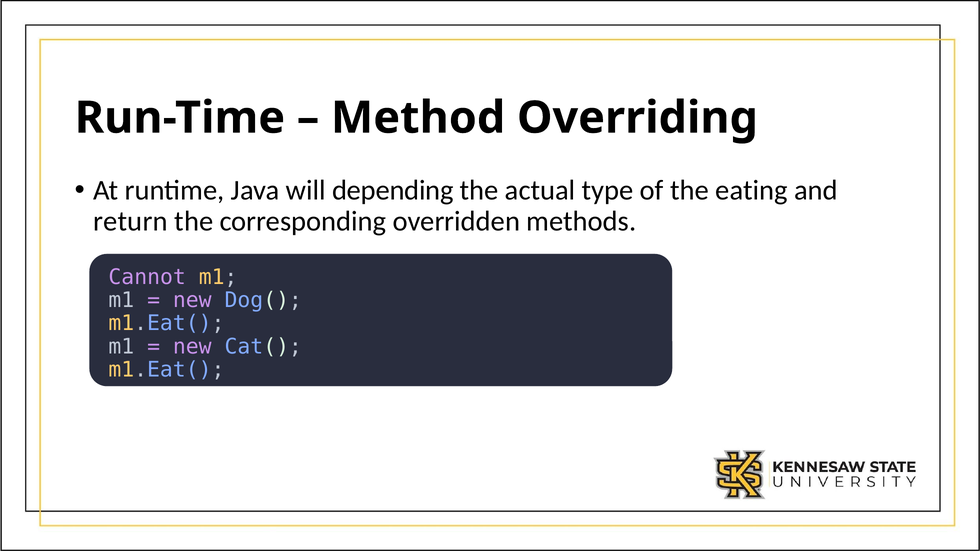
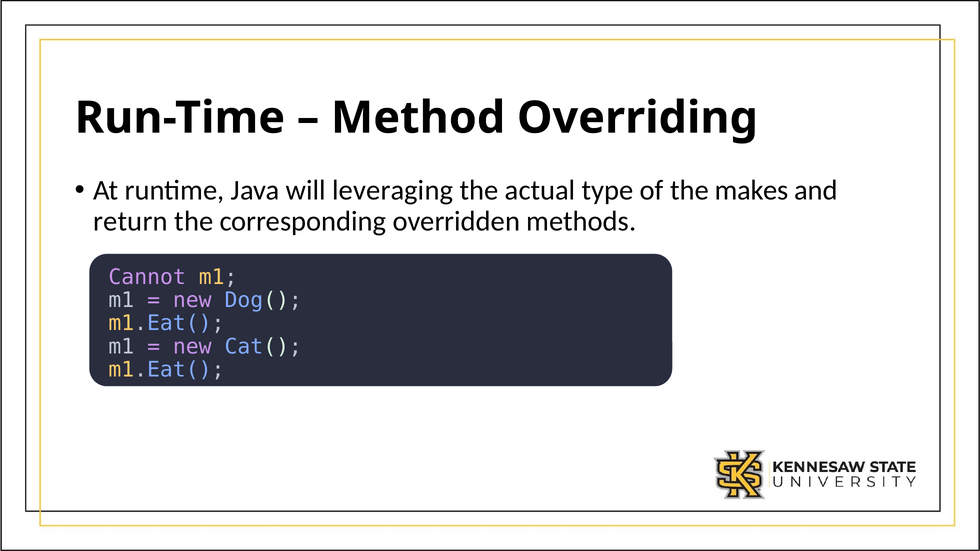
depending: depending -> leveraging (393, 190)
eating: eating -> makes (752, 190)
